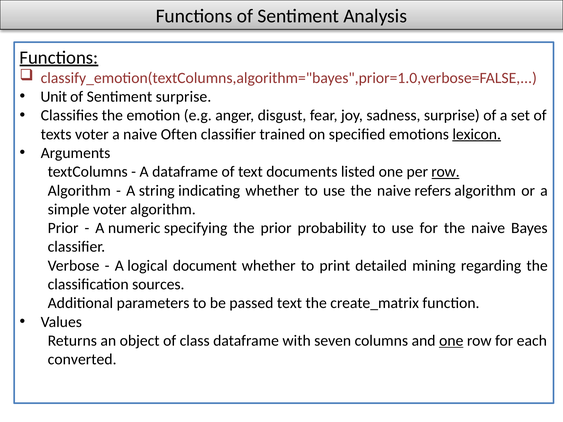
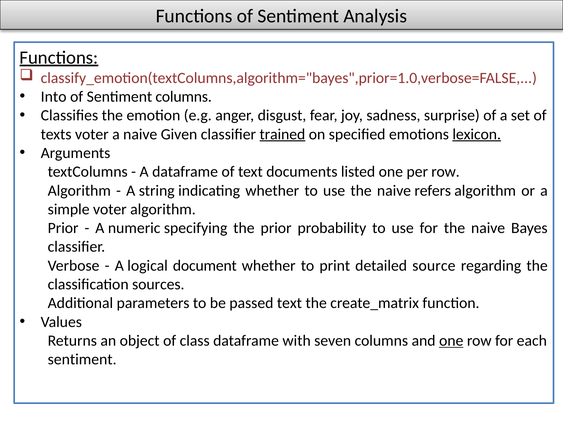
Unit: Unit -> Into (54, 97)
Sentiment surprise: surprise -> columns (184, 97)
Often: Often -> Given (179, 134)
trained underline: none -> present (282, 134)
row underline: present -> none (445, 172)
mining: mining -> source (434, 266)
converted: converted -> sentiment (82, 360)
